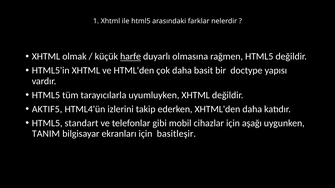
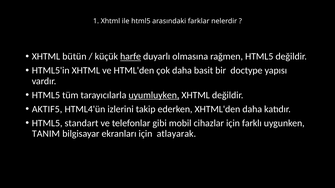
olmak: olmak -> bütün (74, 57)
uyumluyken underline: none -> present (154, 95)
aşağı: aşağı -> farklı (252, 123)
basitleşir: basitleşir -> atlayarak (176, 134)
